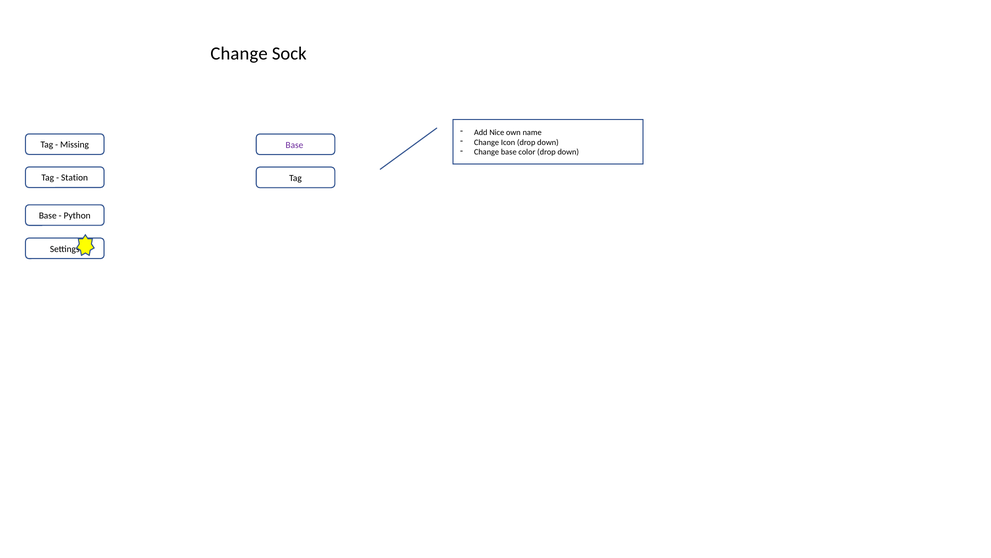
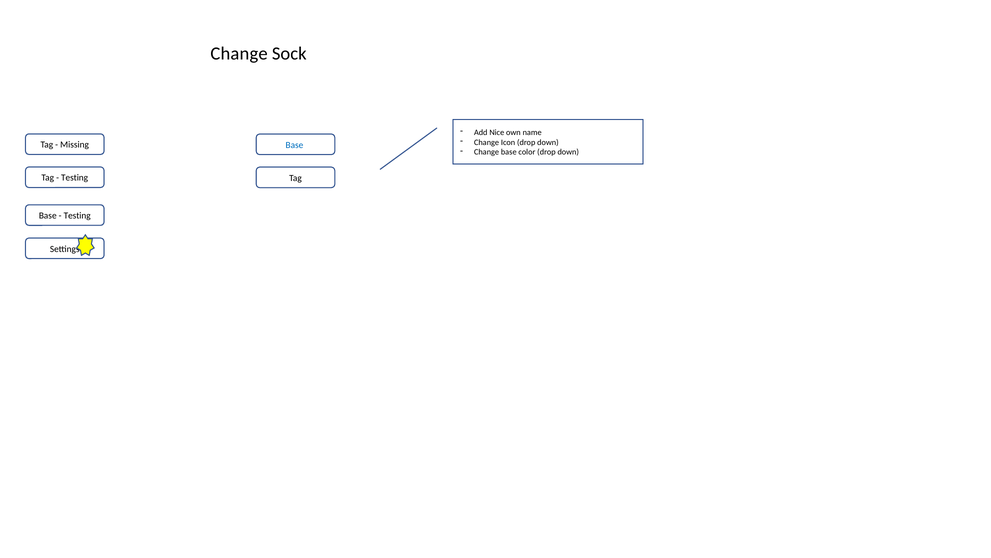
Base colour: purple -> blue (294, 145)
Station: Station -> Testing (75, 178)
Python: Python -> Testing (77, 215)
